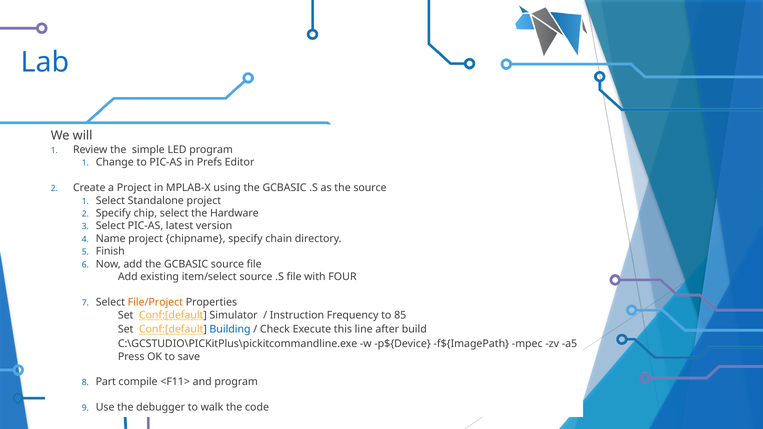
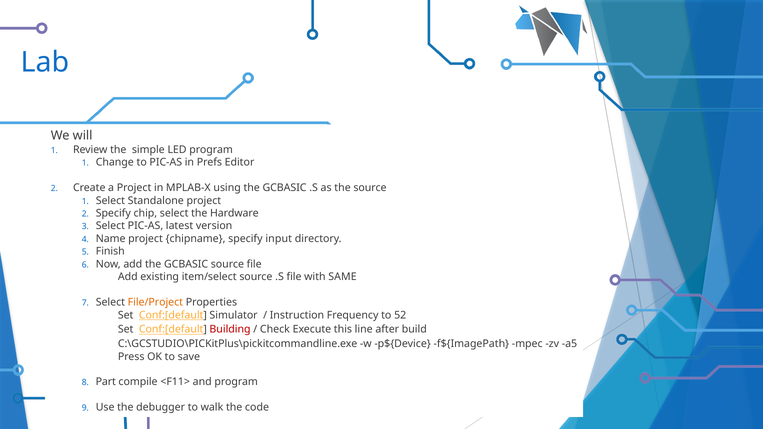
chain: chain -> input (279, 239)
FOUR: FOUR -> SAME (342, 277)
85: 85 -> 52 (400, 315)
Building colour: blue -> red (230, 330)
